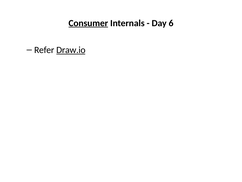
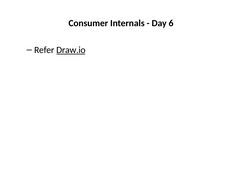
Consumer underline: present -> none (88, 23)
